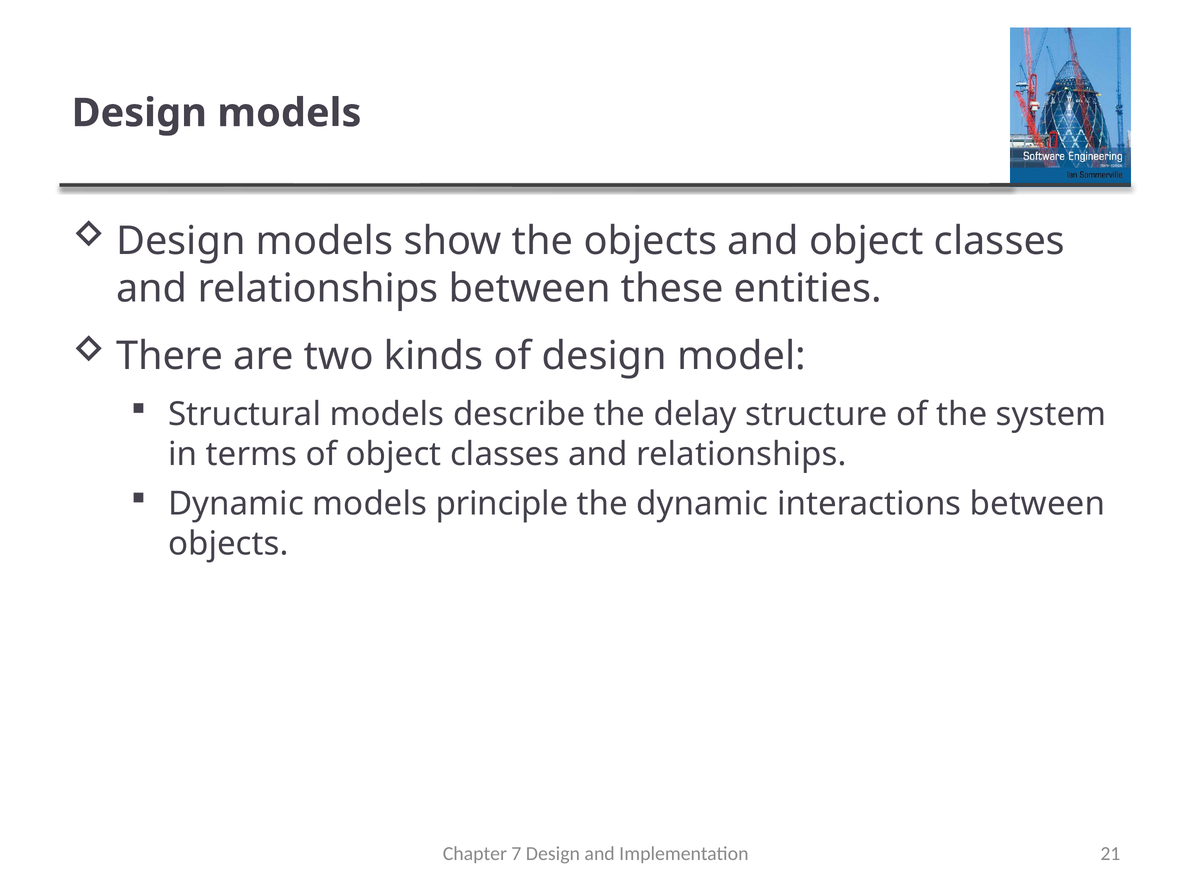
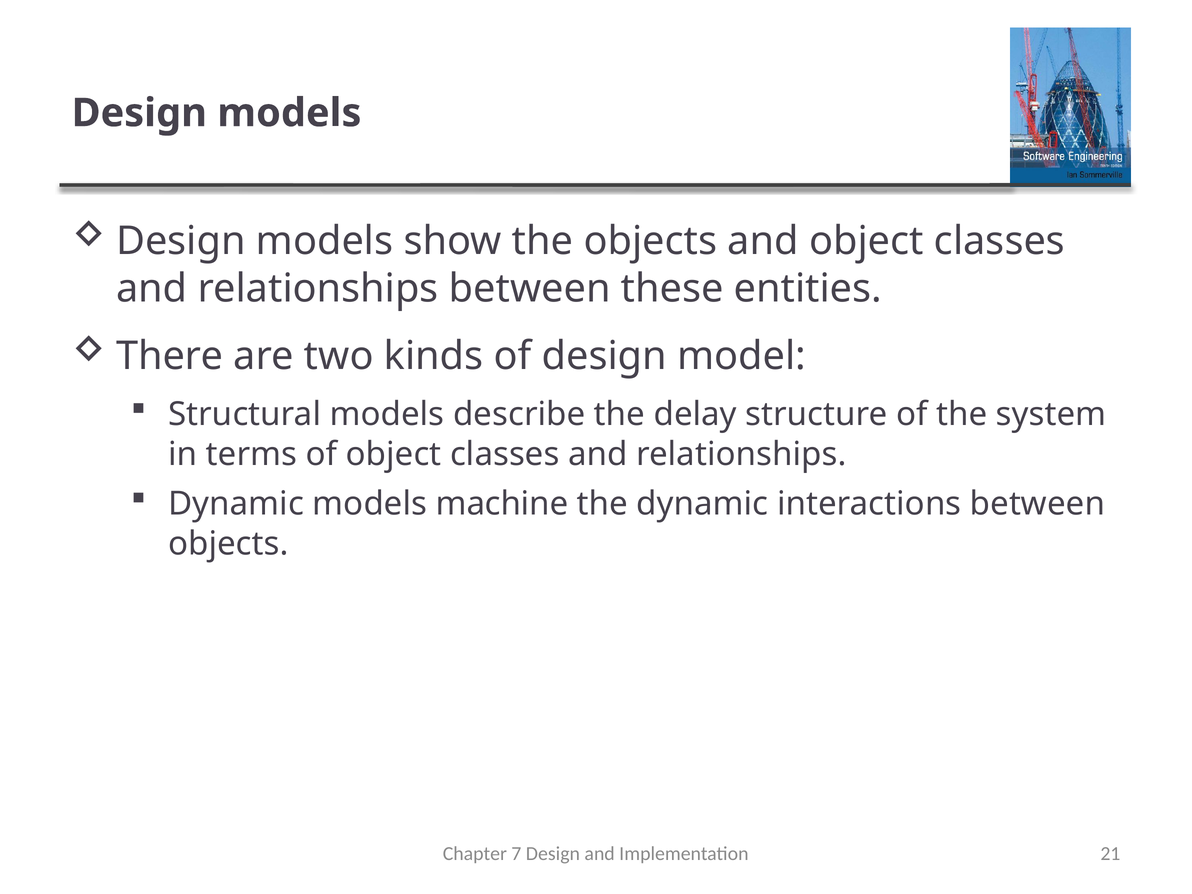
principle: principle -> machine (502, 504)
